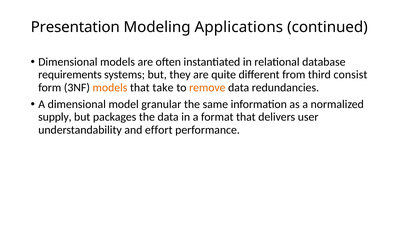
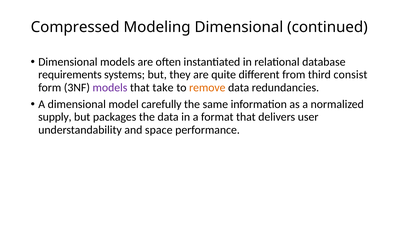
Presentation: Presentation -> Compressed (75, 27)
Modeling Applications: Applications -> Dimensional (239, 27)
models colour: orange -> purple (110, 87)
granular: granular -> carefully (161, 104)
effort: effort -> space (159, 130)
